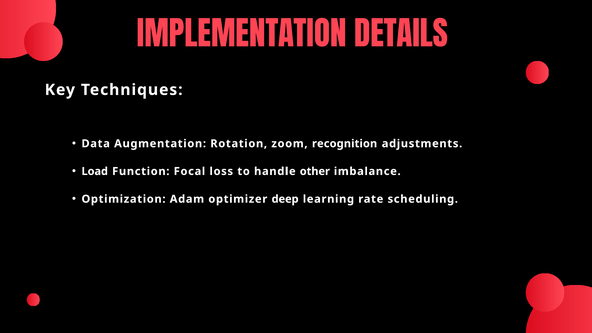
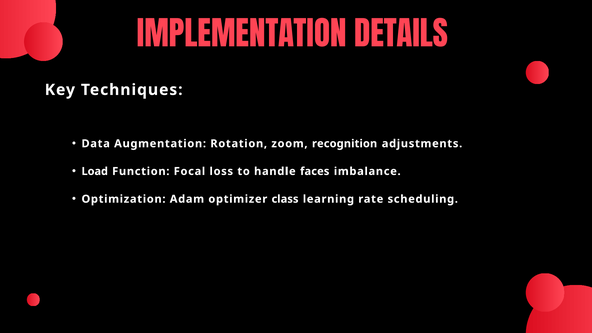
other: other -> faces (315, 171)
deep: deep -> class (285, 199)
